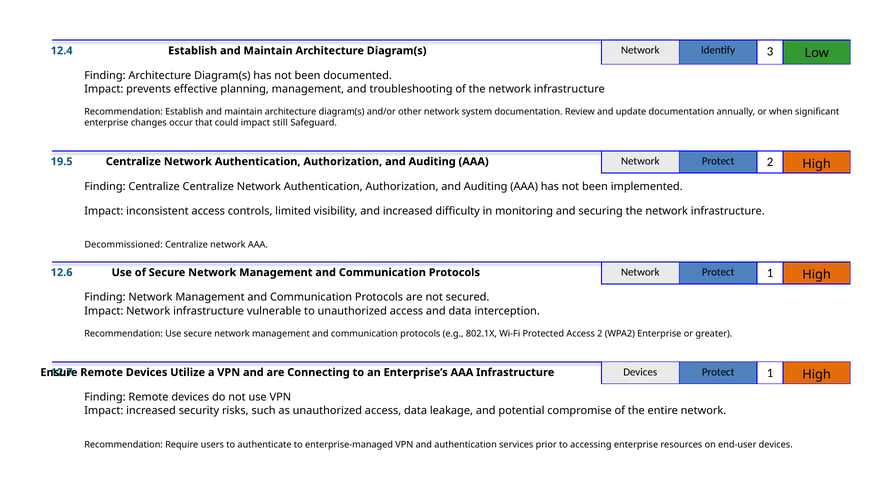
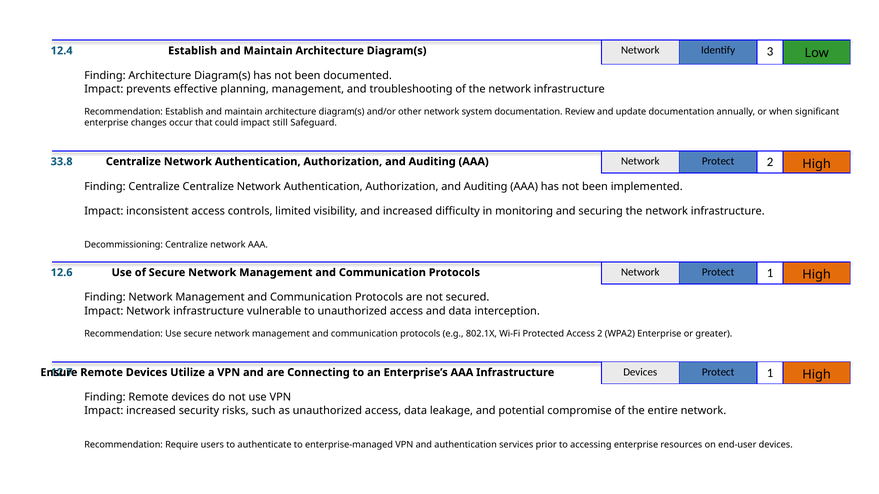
19.5: 19.5 -> 33.8 (62, 162)
Decommissioned: Decommissioned -> Decommissioning (124, 245)
